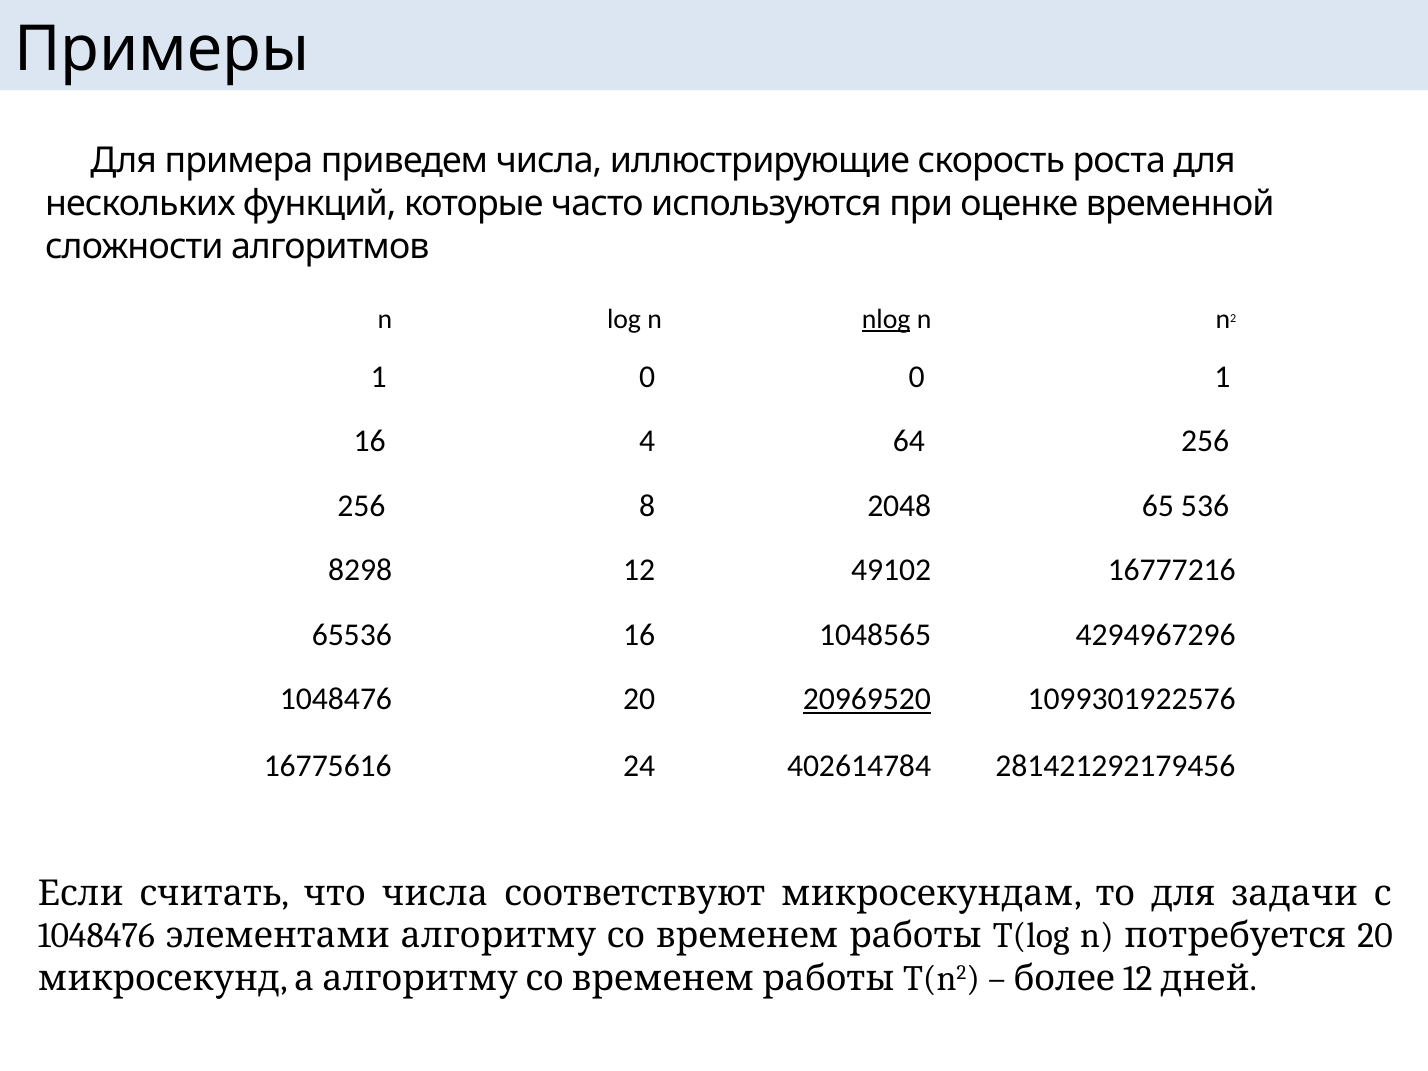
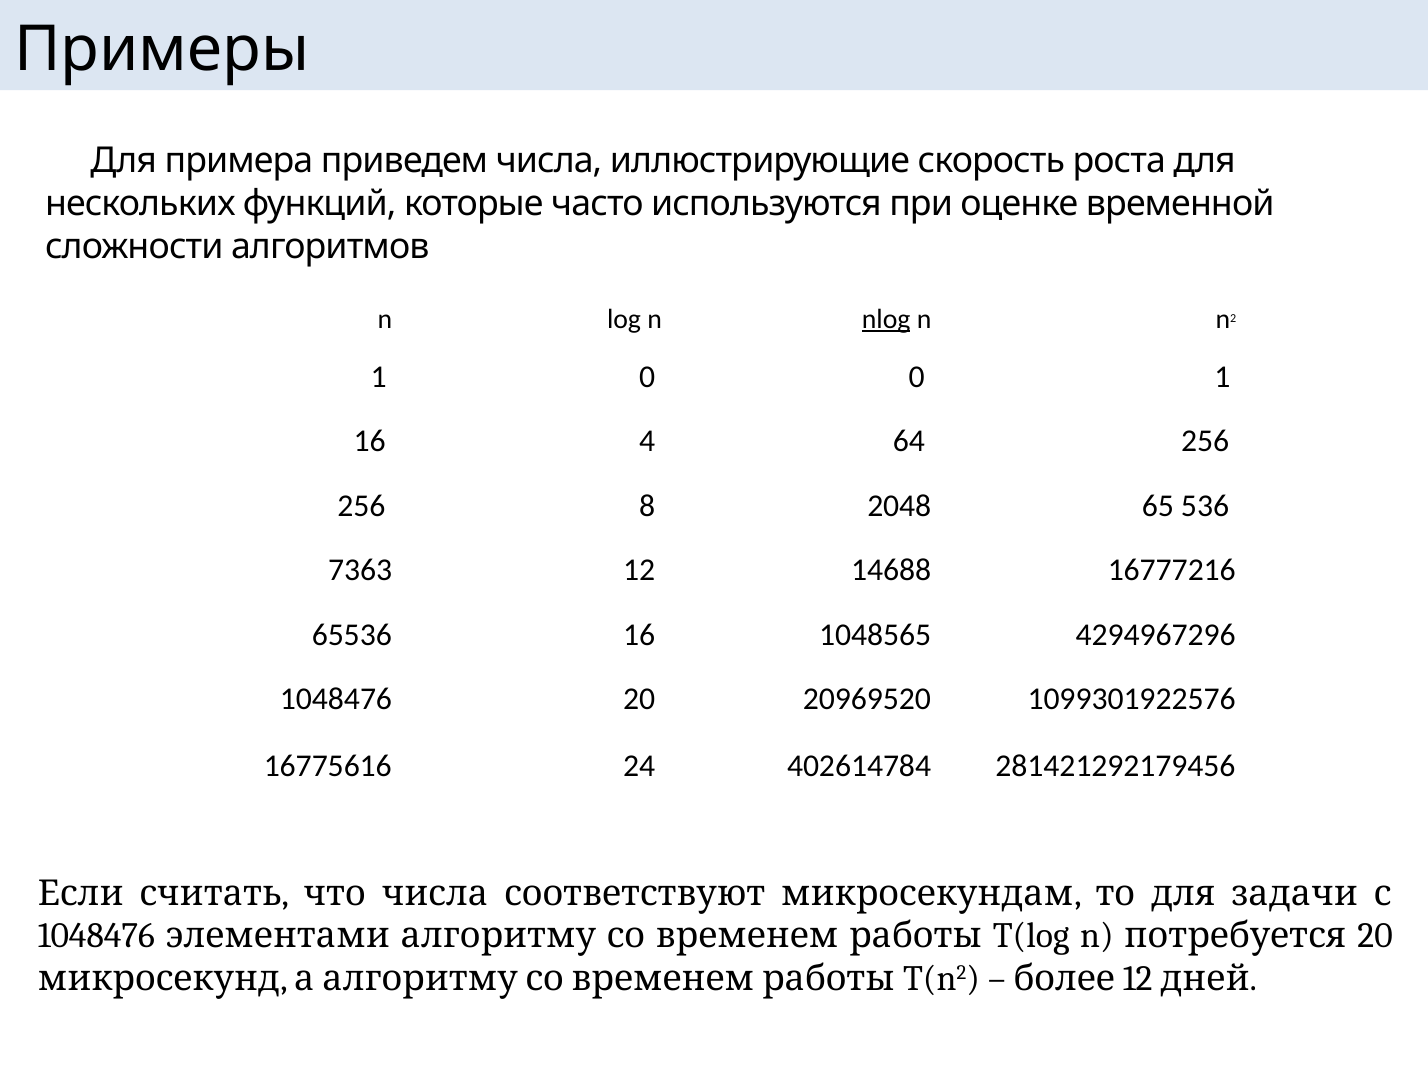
8298: 8298 -> 7363 (360, 570)
49102: 49102 -> 14688 (891, 570)
20969520 underline: present -> none (867, 699)
